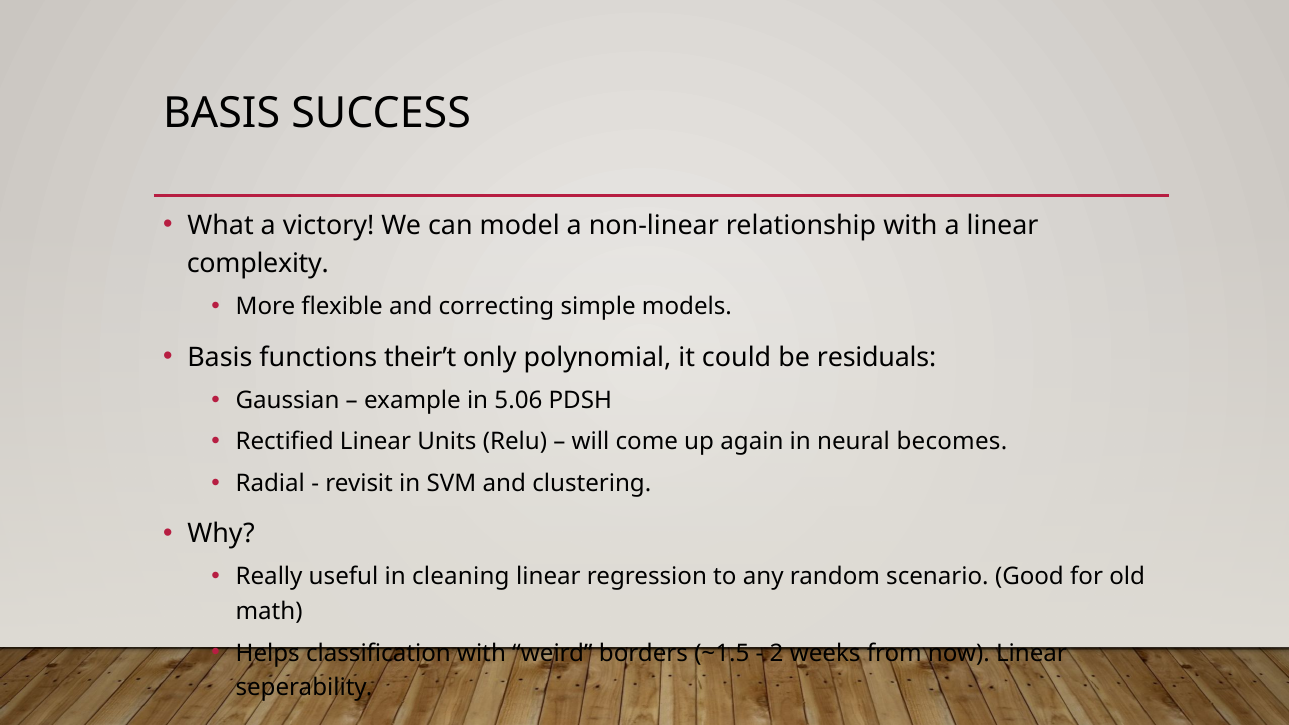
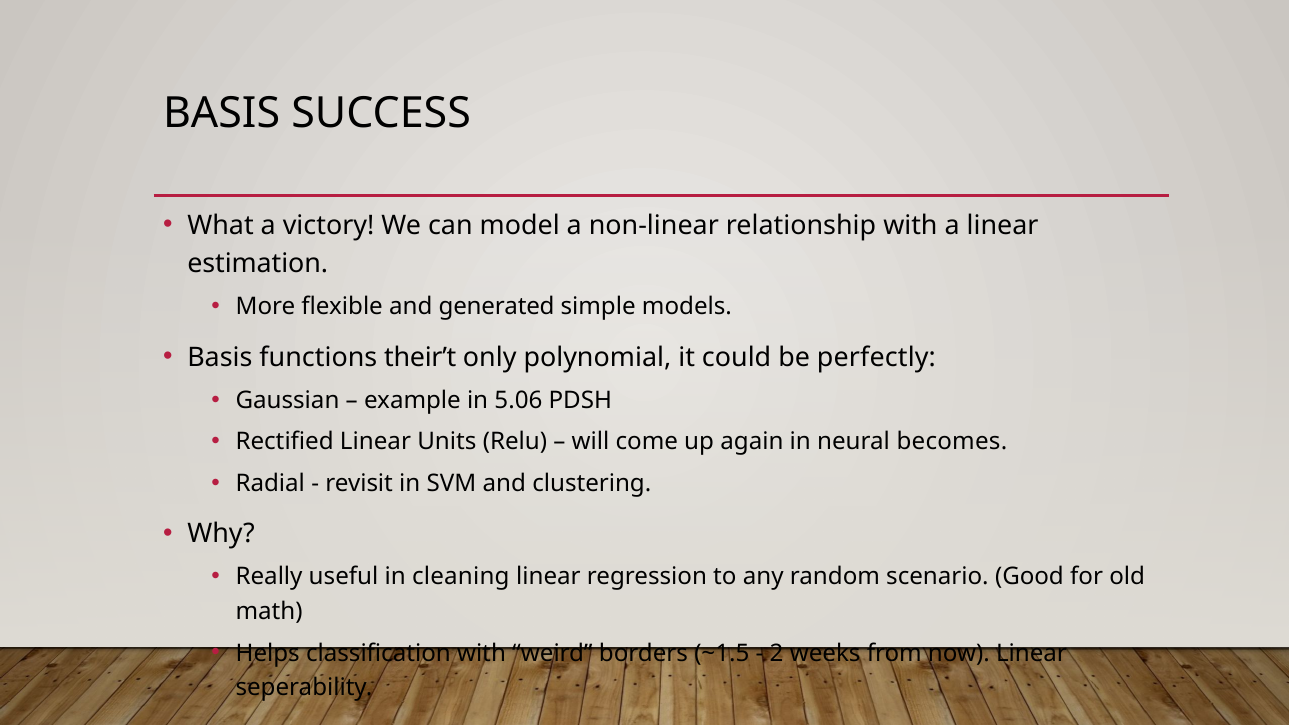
complexity: complexity -> estimation (258, 264)
correcting: correcting -> generated (497, 307)
residuals: residuals -> perfectly (876, 358)
